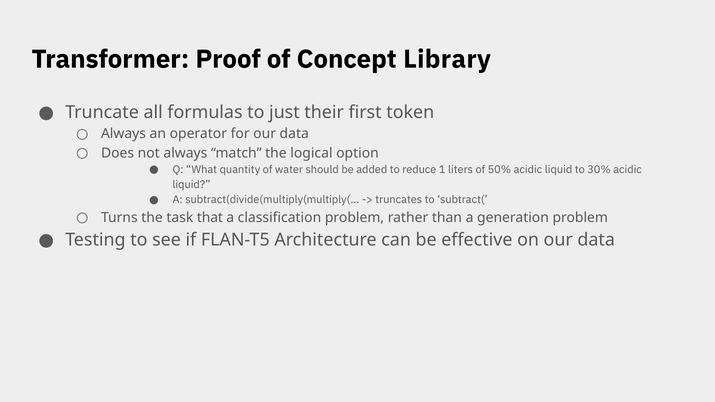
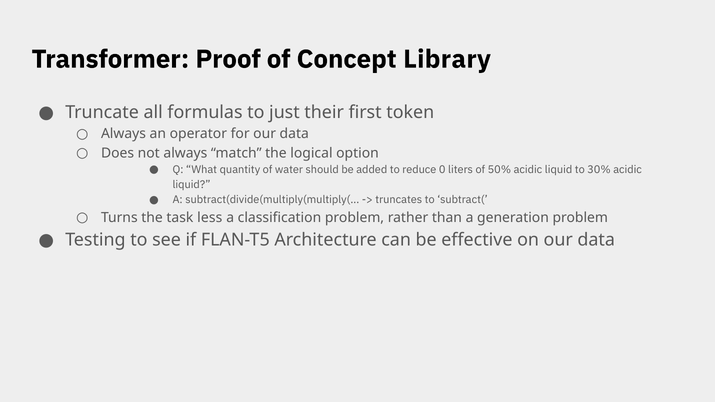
1: 1 -> 0 (442, 170)
that: that -> less (210, 218)
